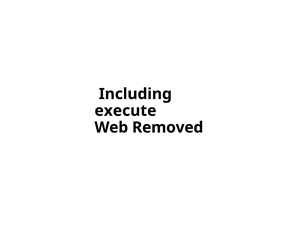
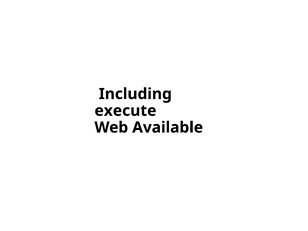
Removed: Removed -> Available (168, 127)
